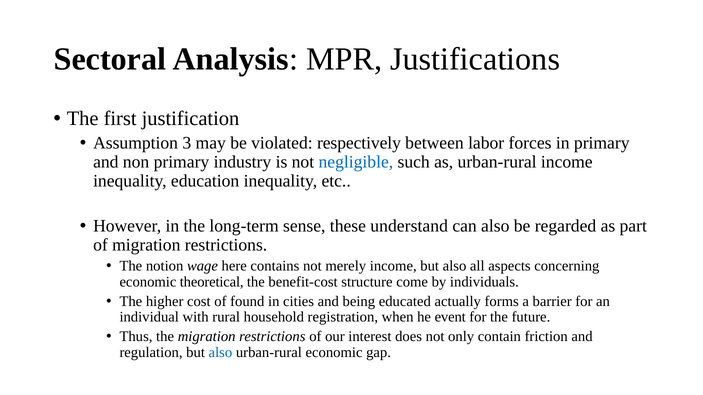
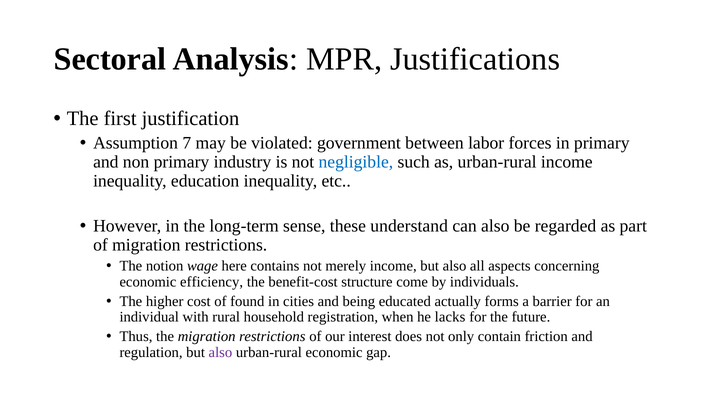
3: 3 -> 7 (187, 143)
respectively: respectively -> government (359, 143)
theoretical: theoretical -> efficiency (212, 282)
event: event -> lacks (450, 317)
also colour: blue -> purple (220, 353)
